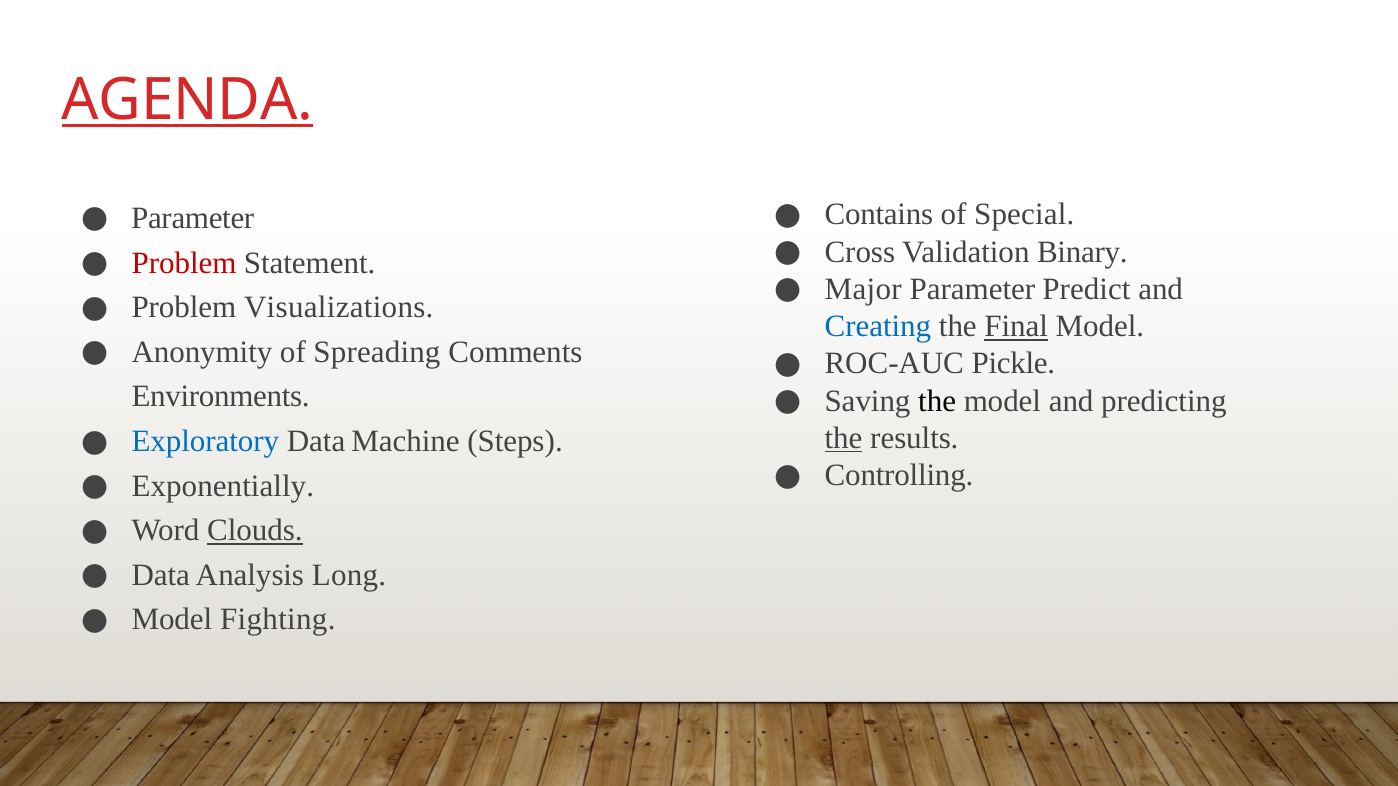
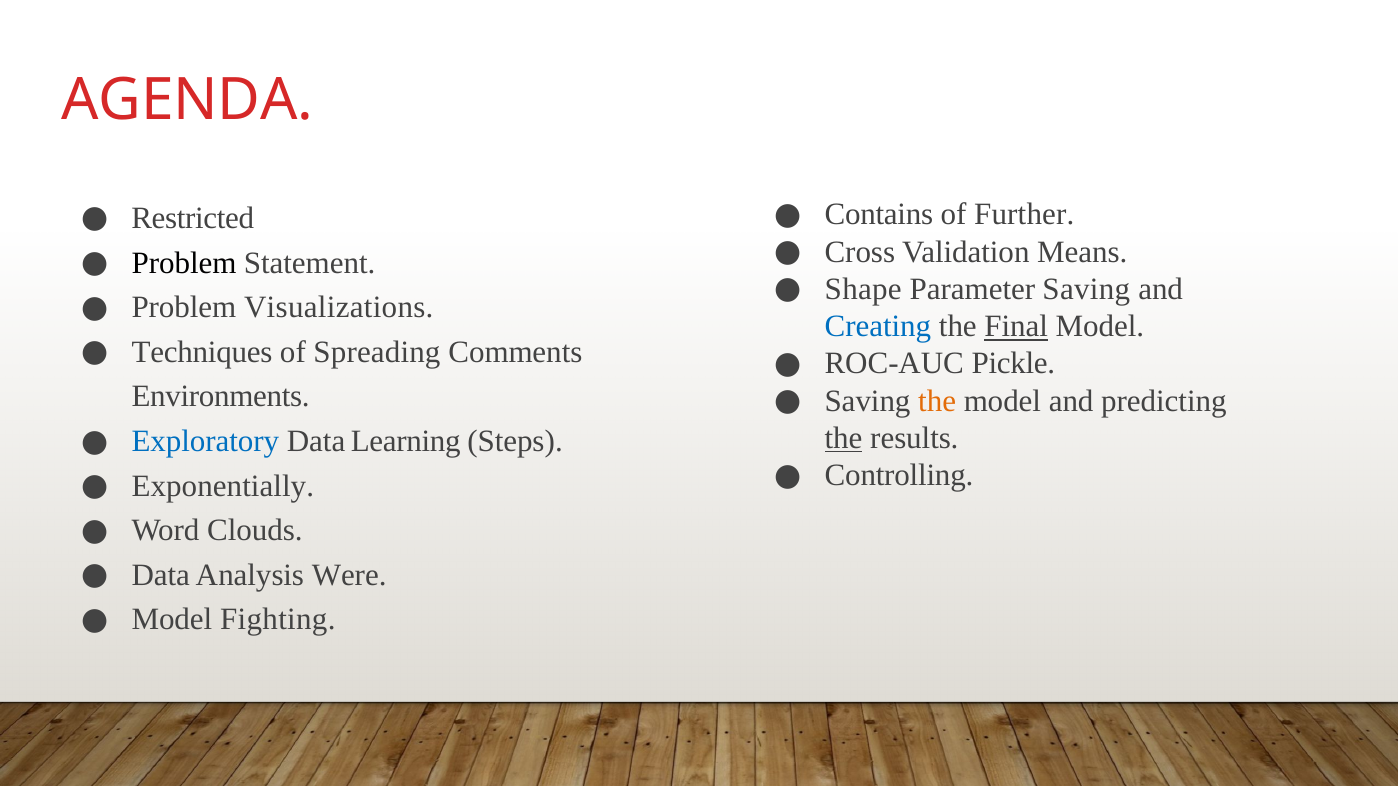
AGENDA underline: present -> none (187, 100)
Special: Special -> Further (1024, 215)
Parameter: Parameter -> Restricted (193, 218)
Binary: Binary -> Means (1082, 252)
Problem colour: red -> black (184, 263)
Major: Major -> Shape (863, 289)
Parameter Predict: Predict -> Saving (1086, 289)
Anonymity: Anonymity -> Techniques (202, 352)
the colour: black -> orange (937, 401)
Machine: Machine -> Learning (406, 442)
Clouds underline: present -> none (255, 531)
Long: Long -> Were (349, 575)
